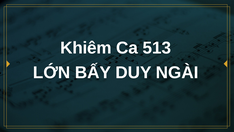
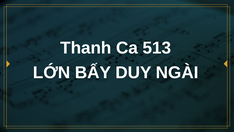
Khiêm: Khiêm -> Thanh (86, 48)
